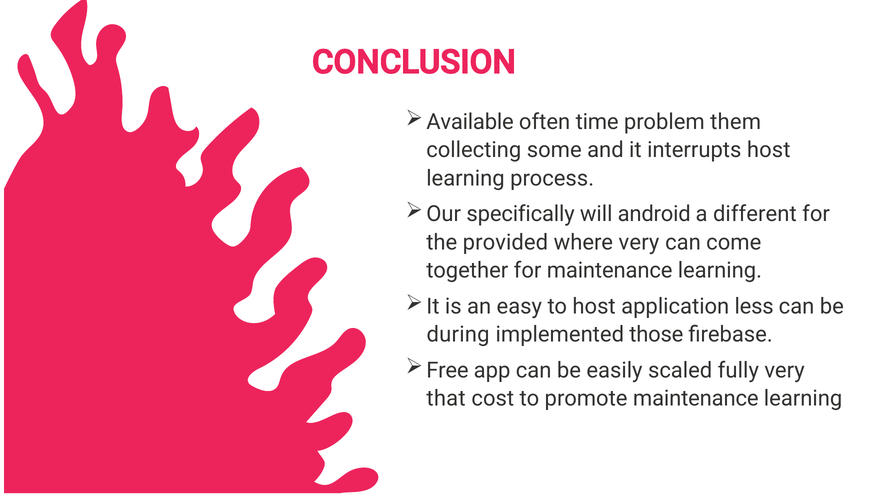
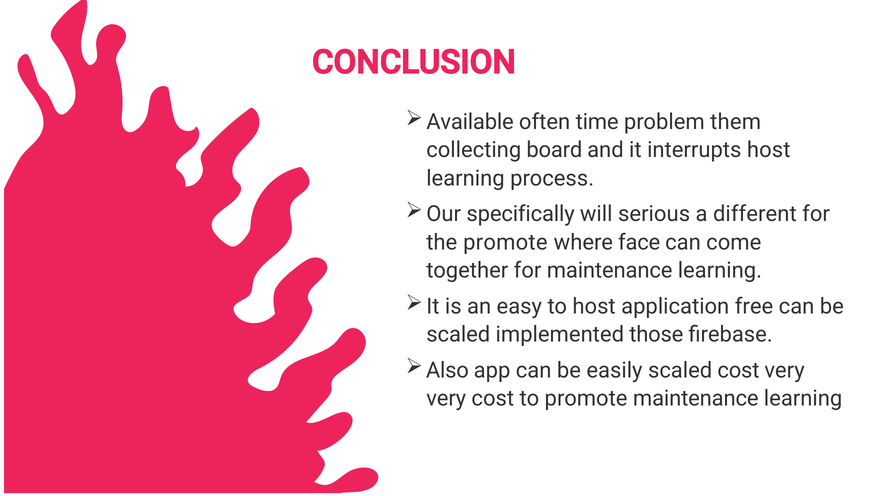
some: some -> board (554, 150)
android: android -> serious (654, 214)
the provided: provided -> promote (505, 242)
where very: very -> face (639, 242)
less: less -> free (754, 306)
during: during -> scaled (458, 334)
Free: Free -> Also (447, 370)
scaled fully: fully -> cost (738, 370)
that: that -> very (446, 398)
